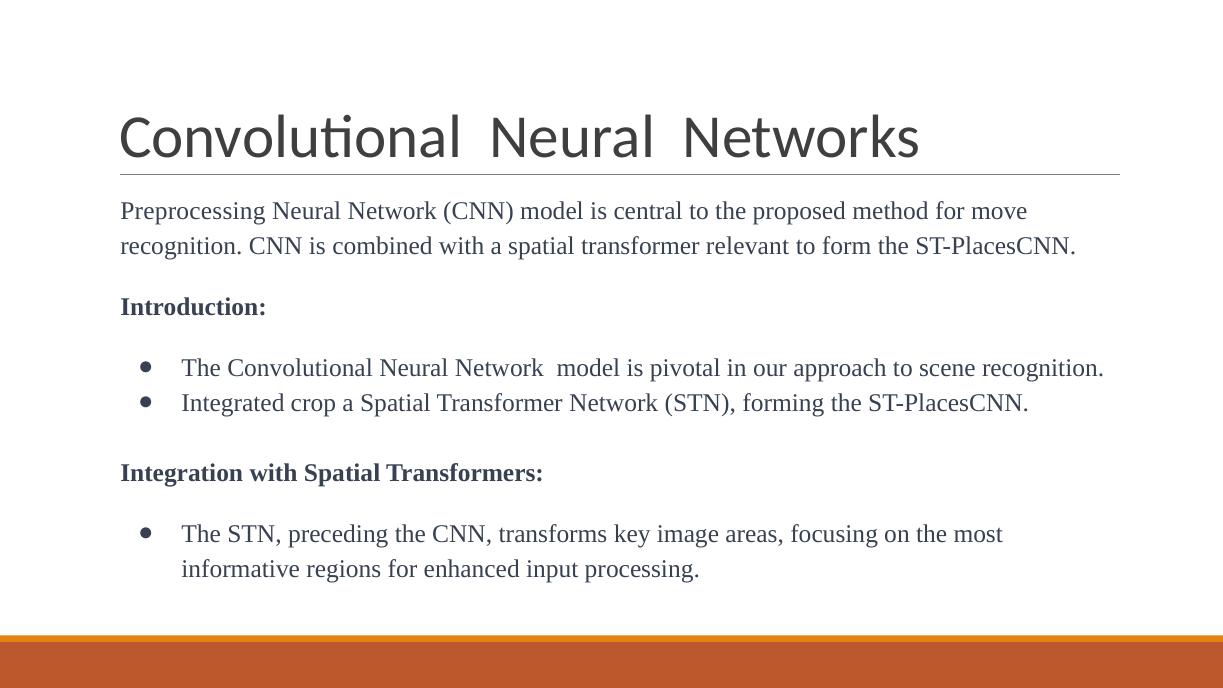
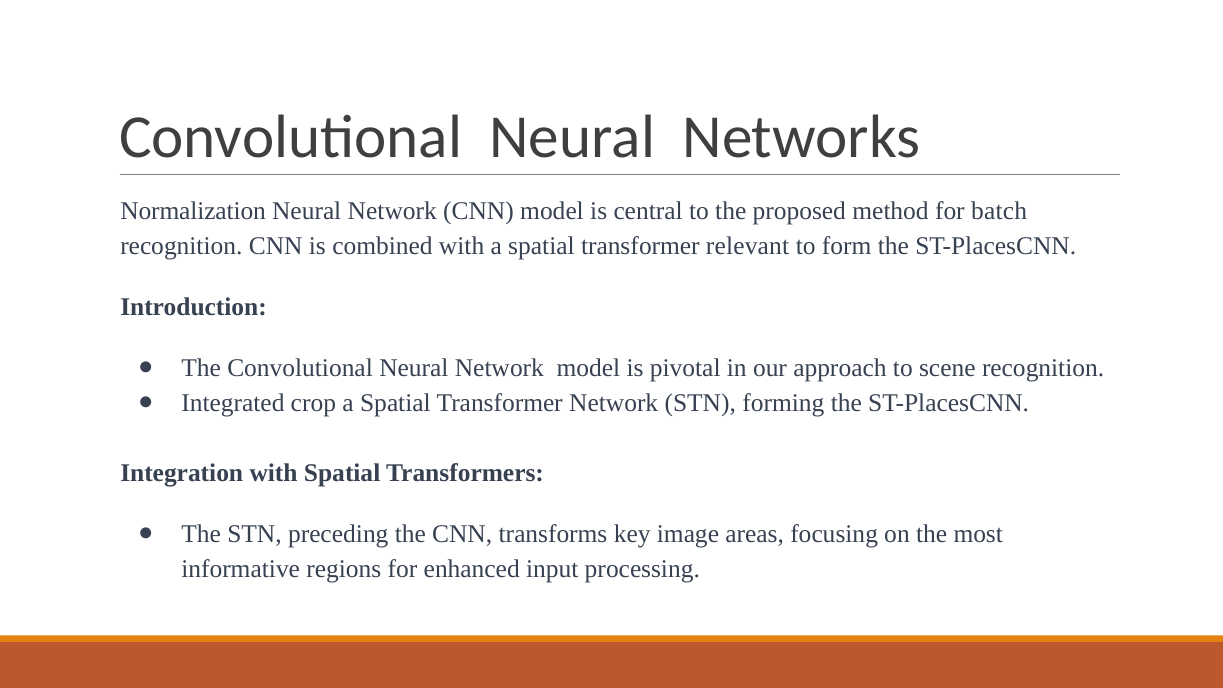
Preprocessing: Preprocessing -> Normalization (193, 211)
move: move -> batch (999, 211)
